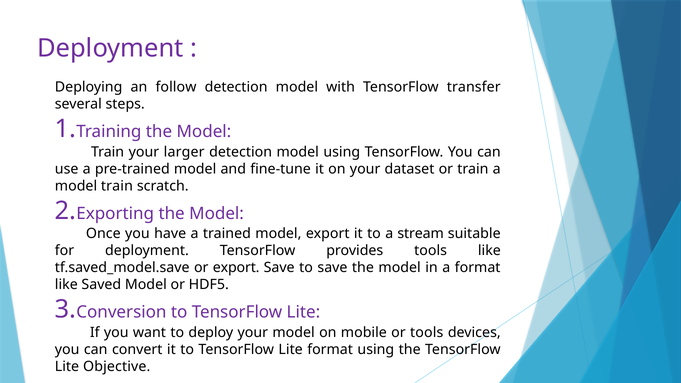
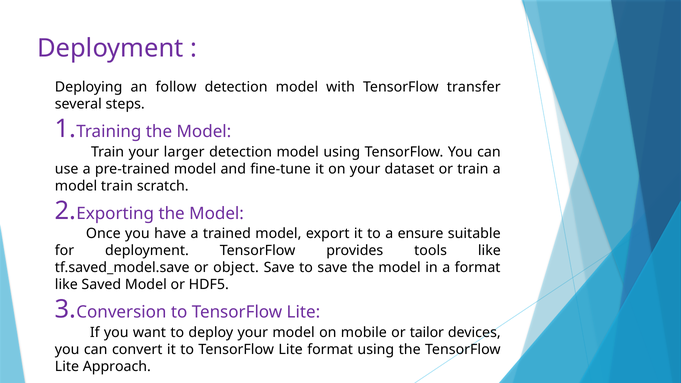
stream: stream -> ensure (421, 234)
or export: export -> object (236, 268)
or tools: tools -> tailor (427, 332)
Objective: Objective -> Approach (117, 366)
